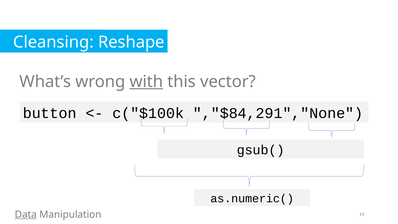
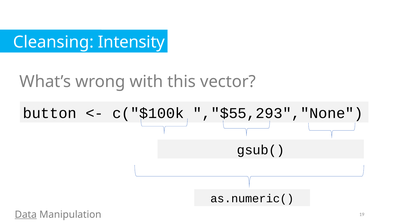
Reshape: Reshape -> Intensity (131, 42)
with underline: present -> none (146, 82)
,"$84,291","None: ,"$84,291","None -> ,"$55,293","None (278, 113)
